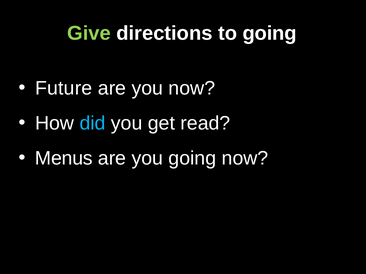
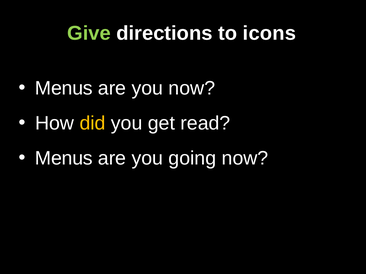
to going: going -> icons (269, 33)
Future: Future -> Menus (64, 88)
did colour: light blue -> yellow (93, 123)
